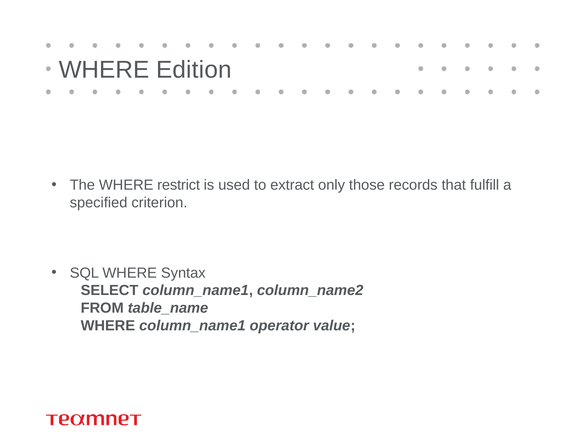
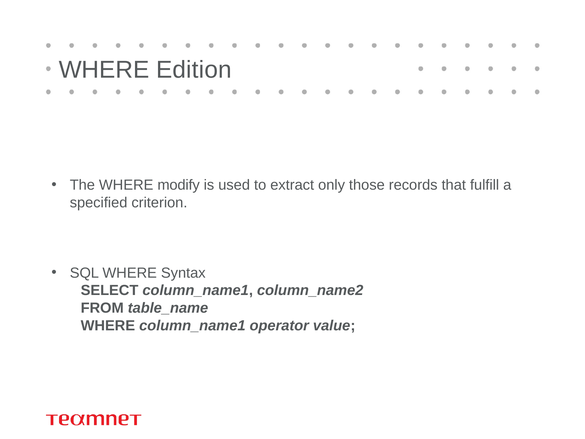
restrict: restrict -> modify (179, 185)
